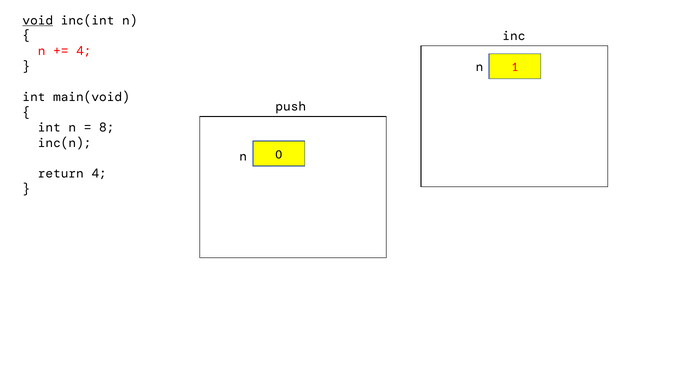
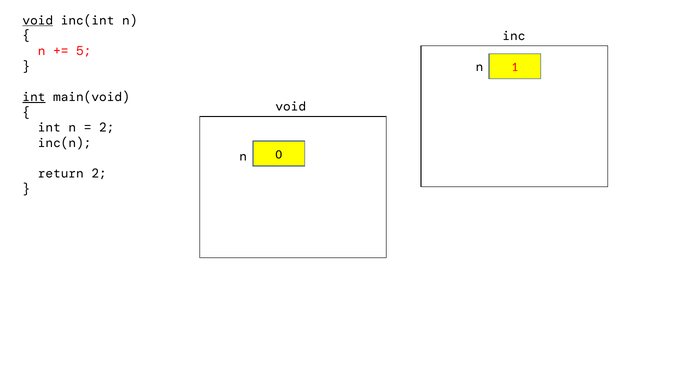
4: 4 -> 5 (84, 51)
int underline: none -> present (34, 97)
push: push -> void (291, 107)
8: 8 -> 2 (107, 128)
return 4: 4 -> 2 (99, 174)
